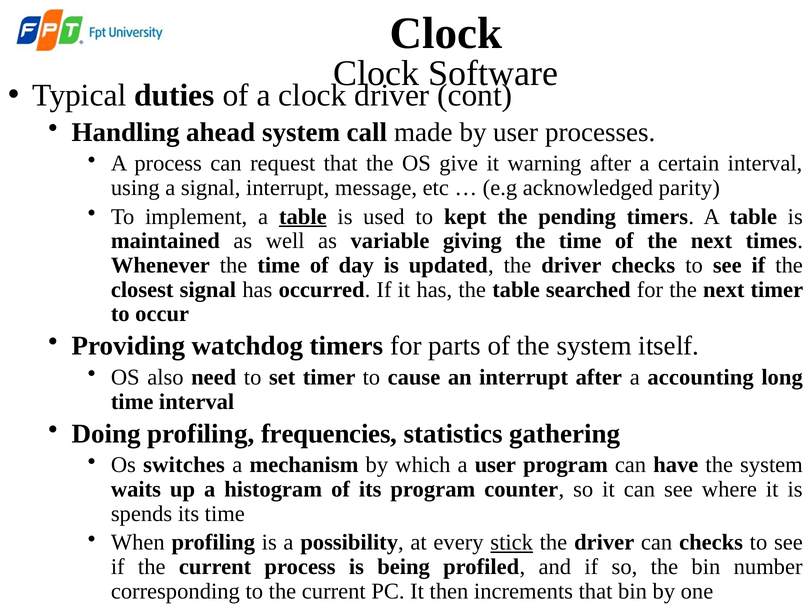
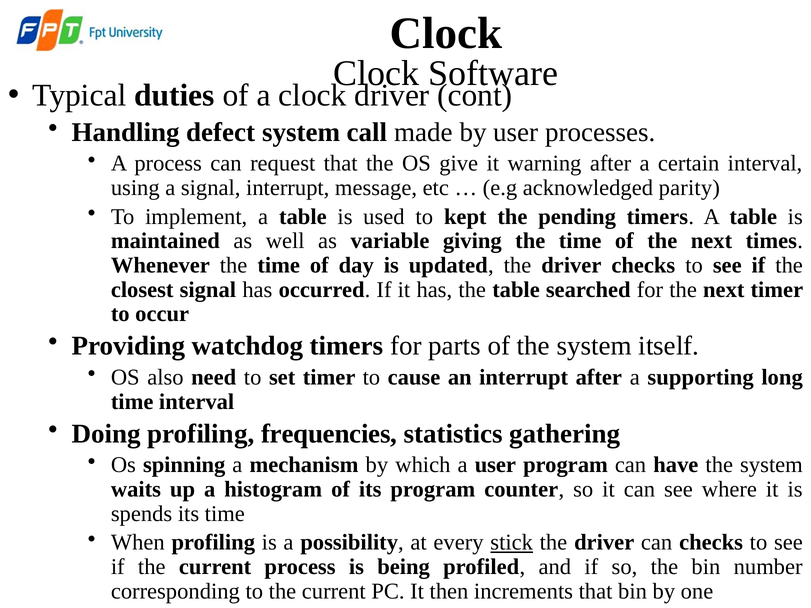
ahead: ahead -> defect (221, 132)
table underline: present -> none (303, 217)
accounting: accounting -> supporting (701, 377)
switches: switches -> spinning (184, 465)
